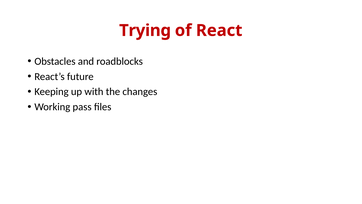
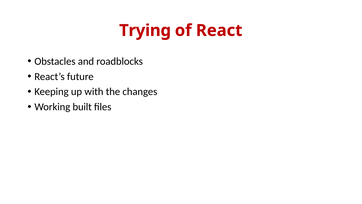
pass: pass -> built (82, 107)
